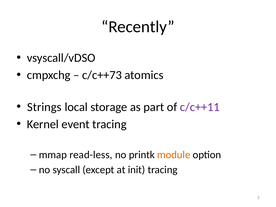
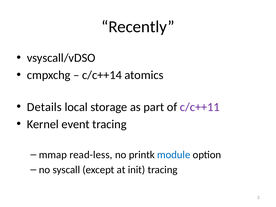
c/c++73: c/c++73 -> c/c++14 (102, 75)
Strings: Strings -> Details (44, 107)
module colour: orange -> blue (174, 155)
